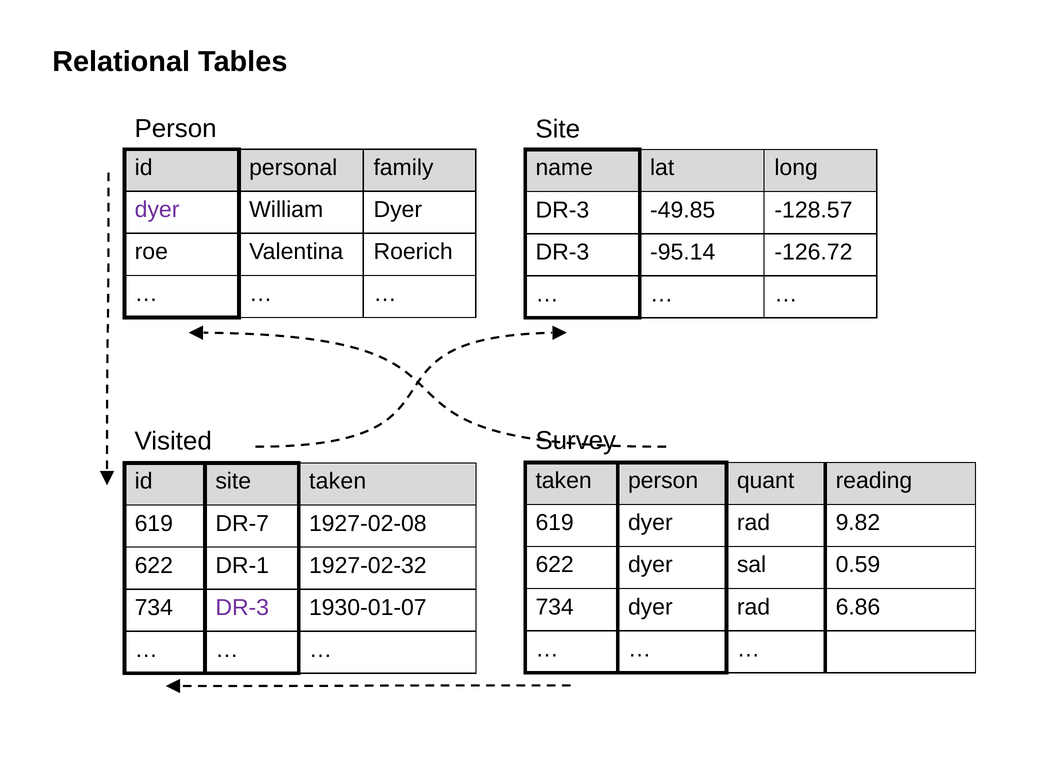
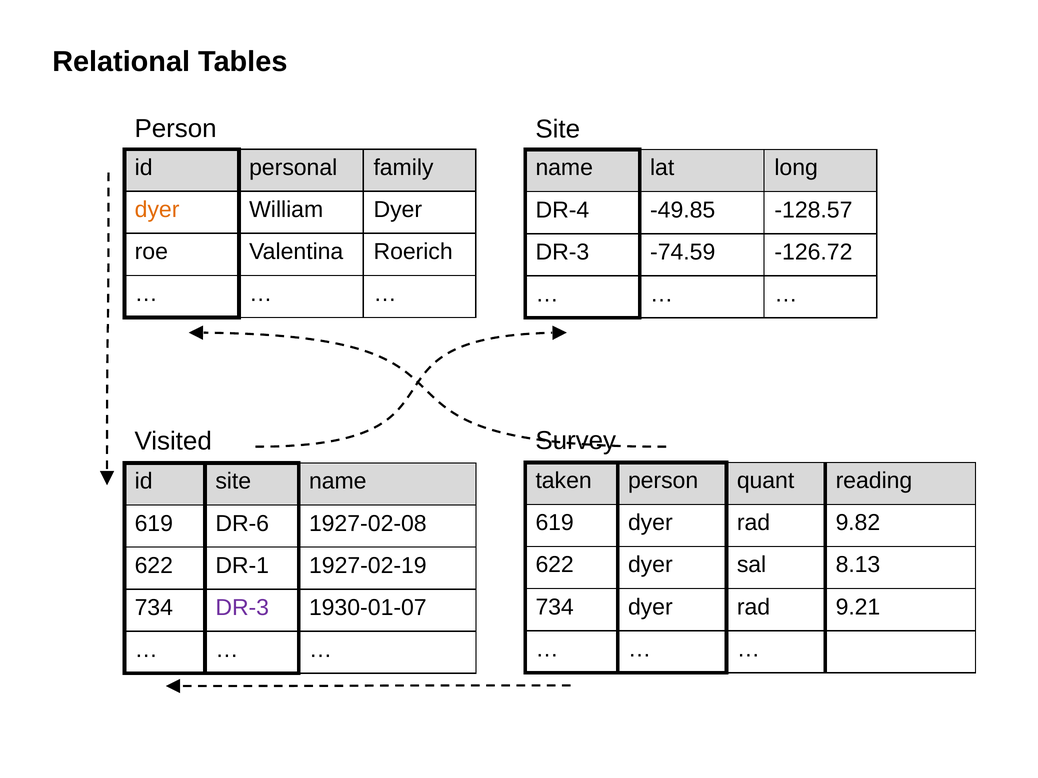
dyer colour: purple -> orange (157, 210)
DR-3: DR-3 -> DR-4 (562, 210)
-95.14: -95.14 -> -74.59 (683, 252)
id site taken: taken -> name (338, 482)
DR-7: DR-7 -> DR-6 (242, 524)
0.59: 0.59 -> 8.13 (858, 565)
1927-02-32: 1927-02-32 -> 1927-02-19 (368, 566)
6.86: 6.86 -> 9.21 (858, 607)
